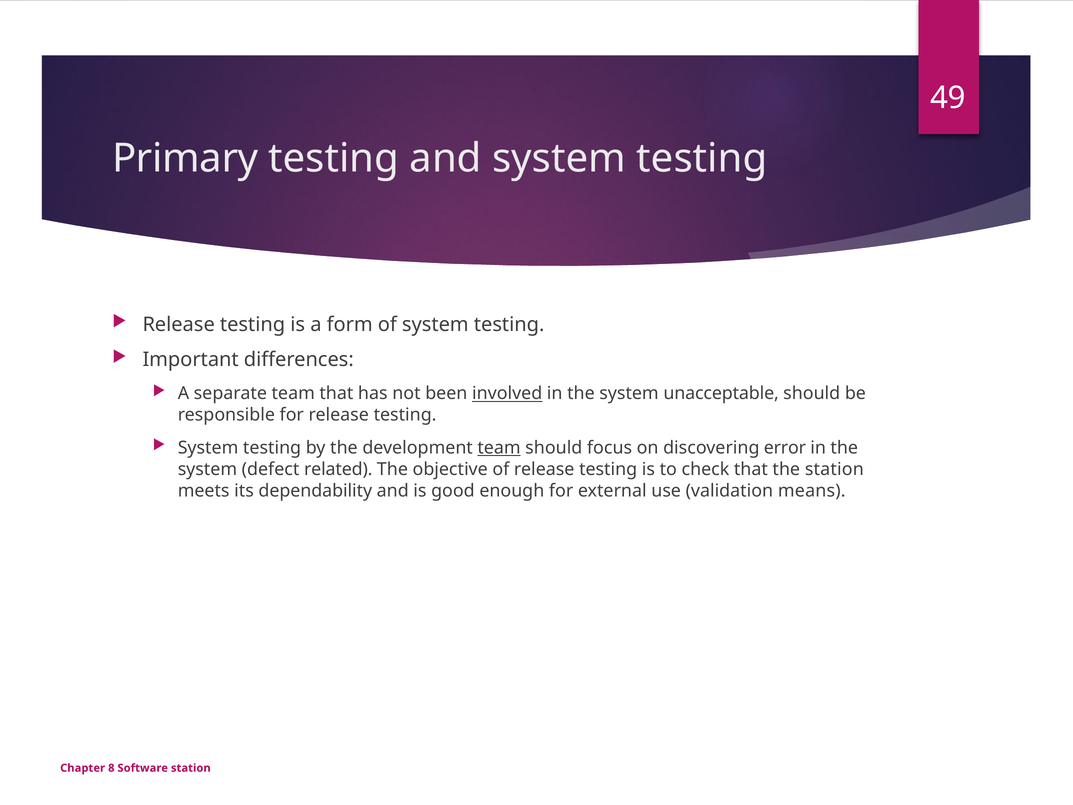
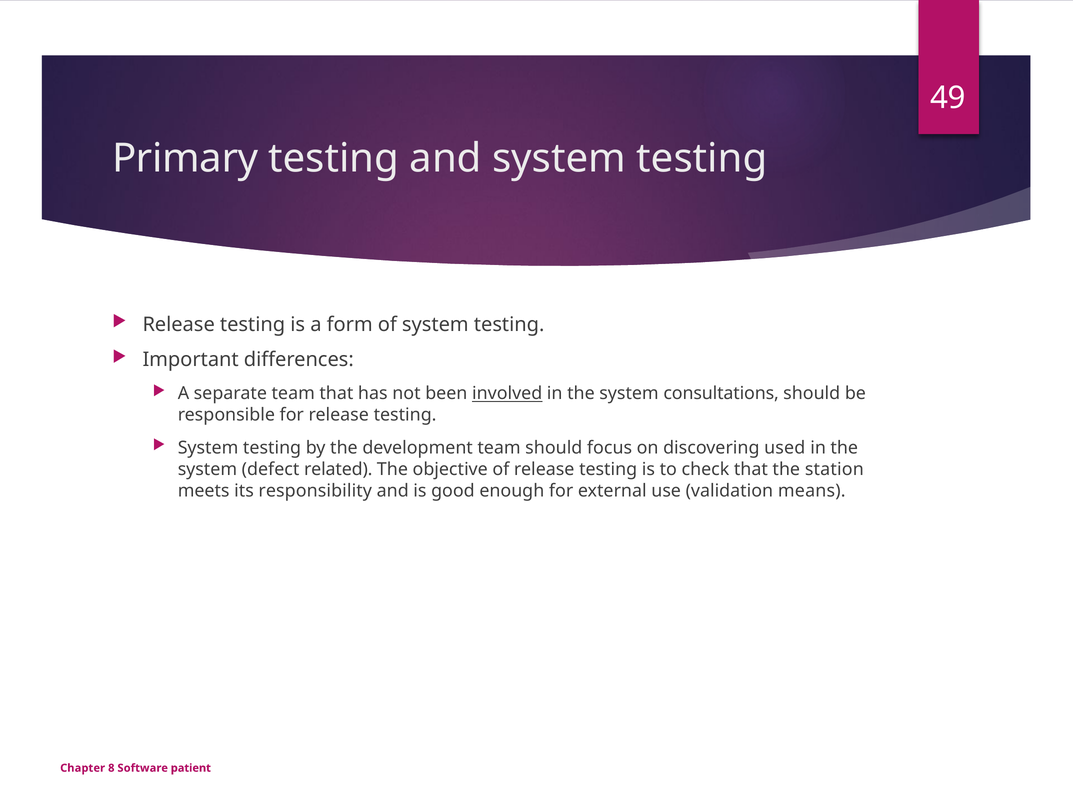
unacceptable: unacceptable -> consultations (721, 393)
team underline: present -> none (499, 448)
error: error -> used (785, 448)
dependability: dependability -> responsibility (315, 491)
Software station: station -> patient (191, 768)
